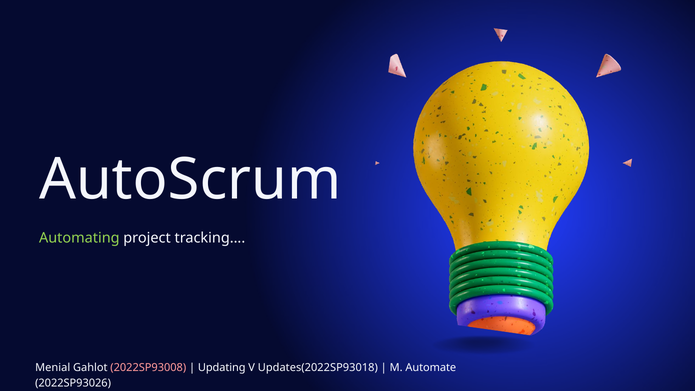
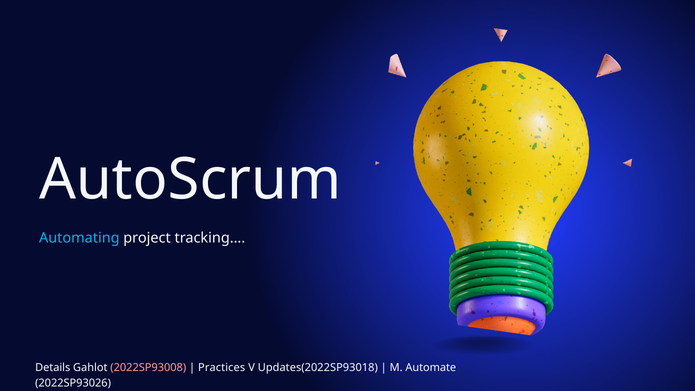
Automating colour: light green -> light blue (79, 238)
Menial: Menial -> Details (53, 367)
Updating: Updating -> Practices (222, 367)
